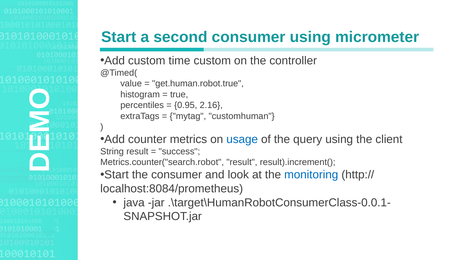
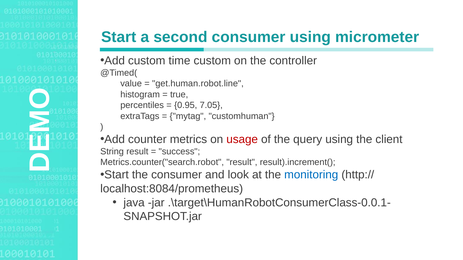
get.human.robot.true: get.human.robot.true -> get.human.robot.line (198, 84)
2.16: 2.16 -> 7.05 (211, 105)
usage colour: blue -> red (242, 140)
